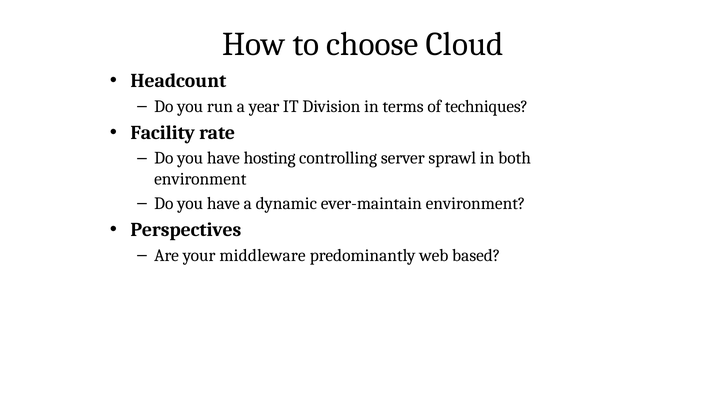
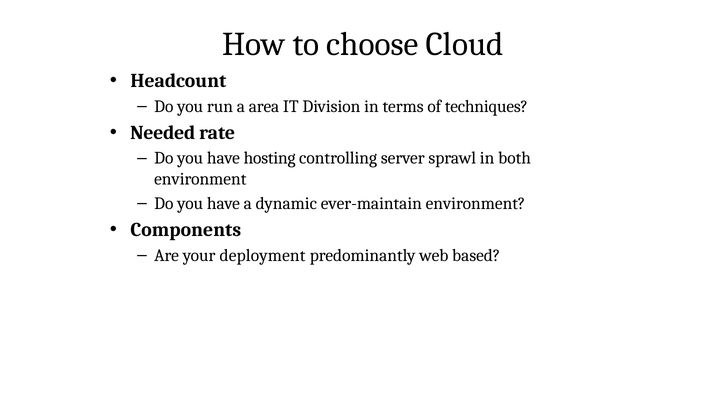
year: year -> area (264, 106)
Facility: Facility -> Needed (163, 132)
Perspectives: Perspectives -> Components (186, 229)
middleware: middleware -> deployment (263, 255)
